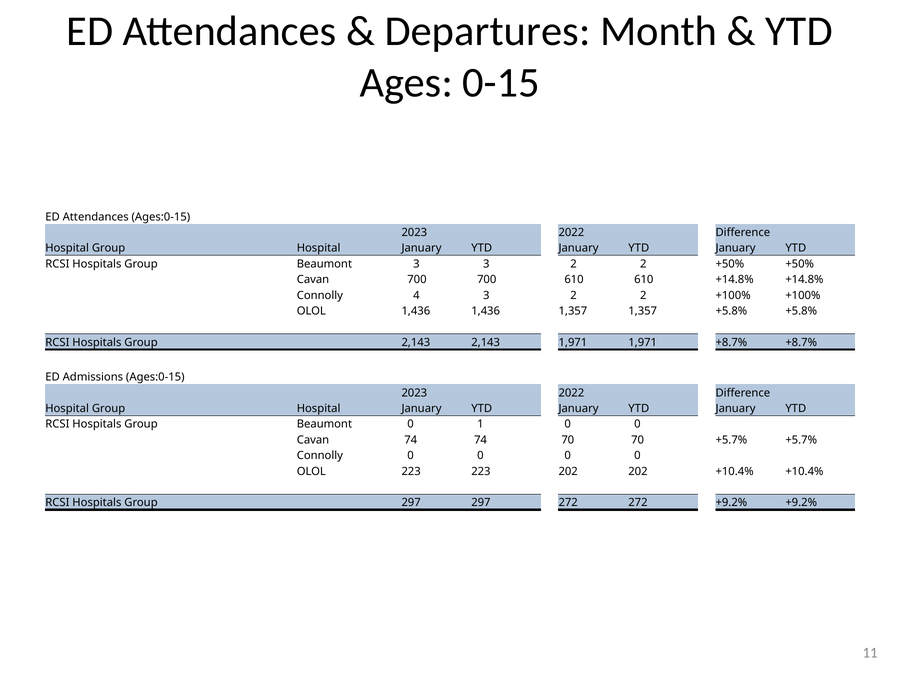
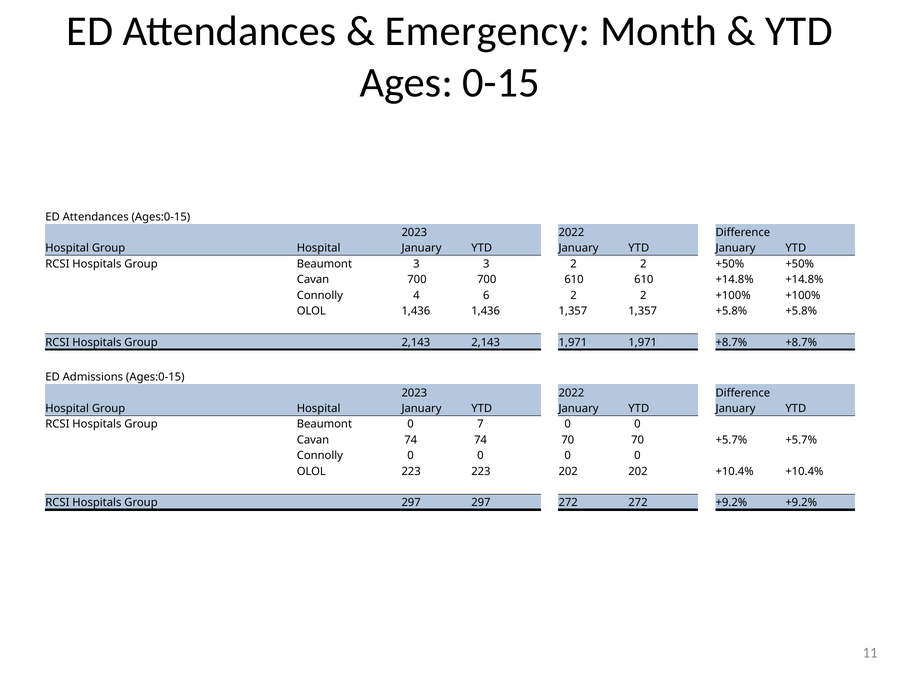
Departures: Departures -> Emergency (487, 31)
4 3: 3 -> 6 (486, 295)
1: 1 -> 7 (480, 424)
